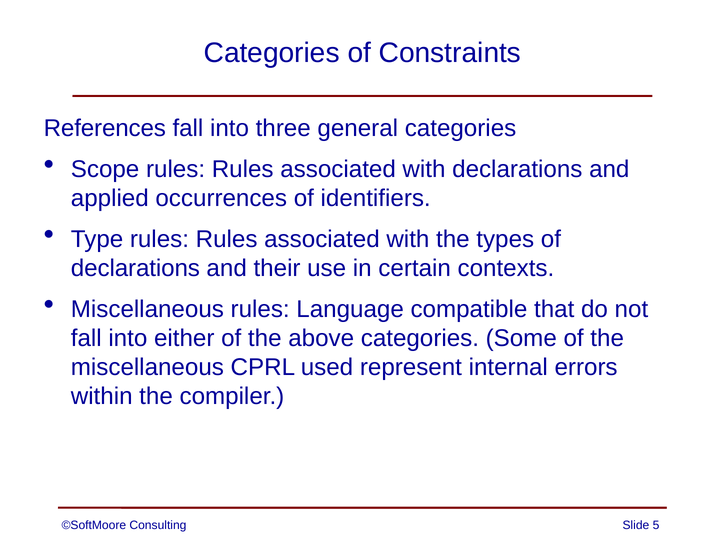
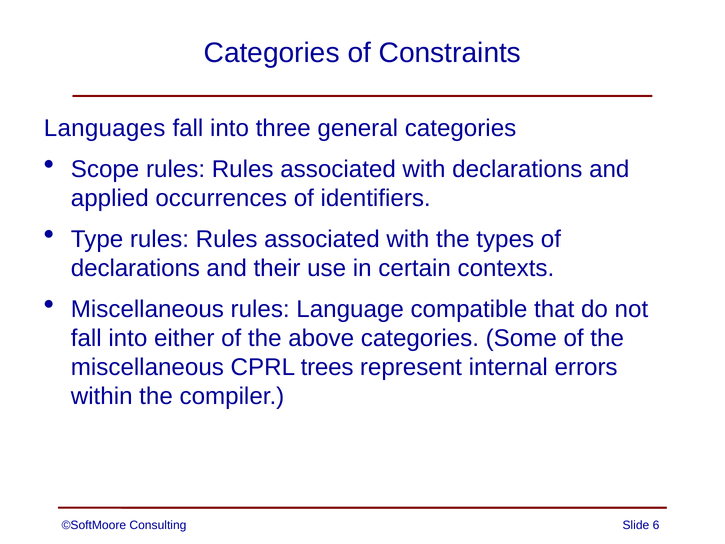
References: References -> Languages (105, 128)
used: used -> trees (327, 367)
5: 5 -> 6 (656, 525)
